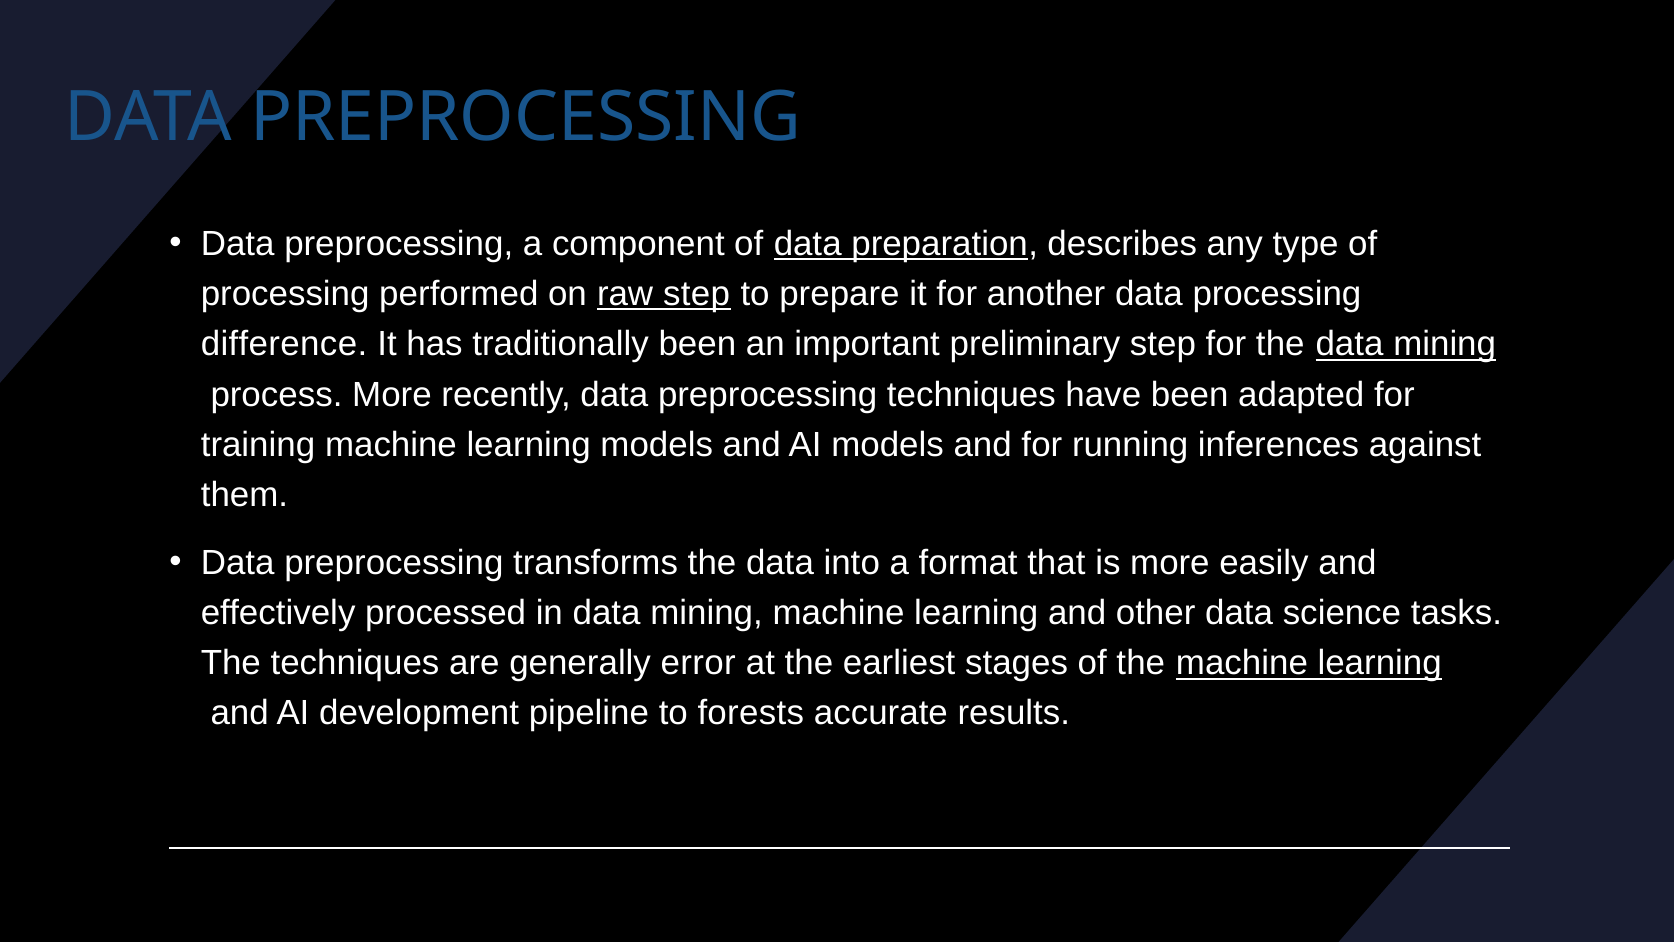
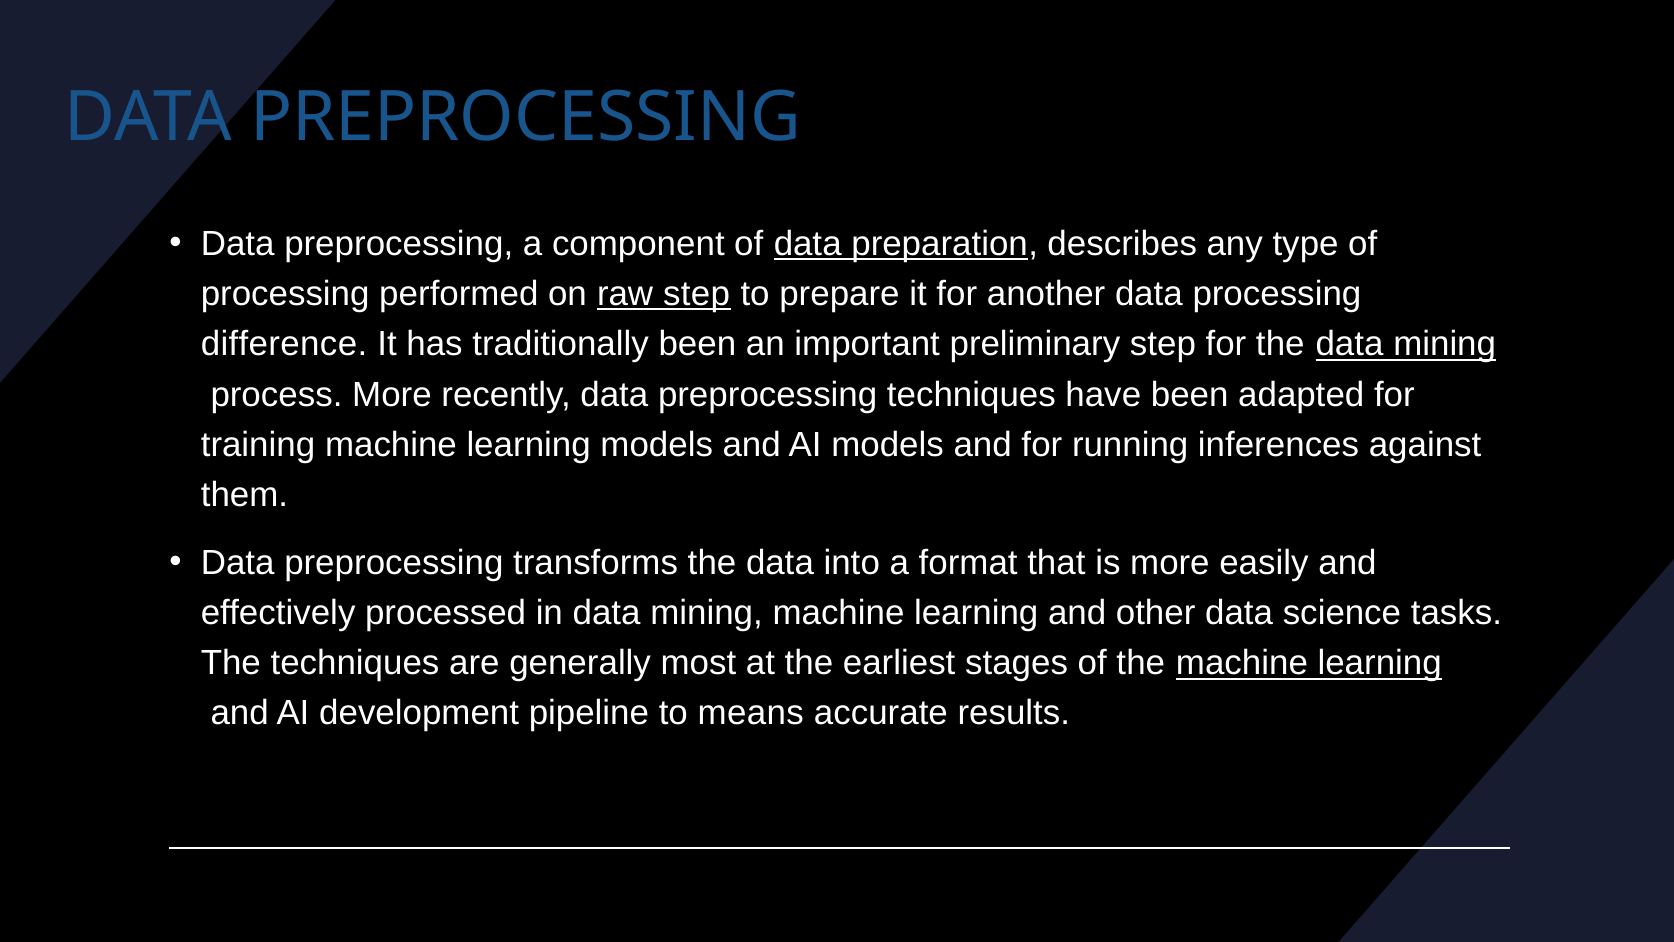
error: error -> most (698, 663)
forests: forests -> means (751, 713)
